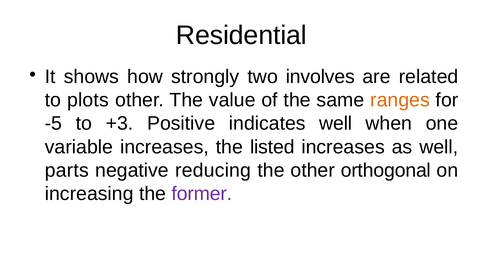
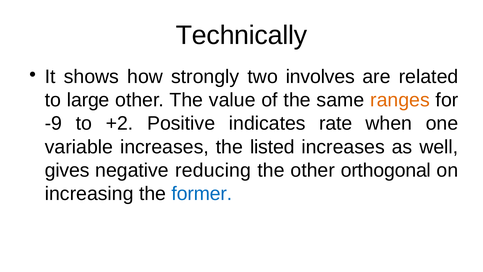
Residential: Residential -> Technically (241, 35)
plots: plots -> large (88, 100)
-5: -5 -> -9 (53, 123)
+3: +3 -> +2 (120, 123)
indicates well: well -> rate (336, 123)
parts: parts -> gives (67, 170)
former colour: purple -> blue (202, 194)
